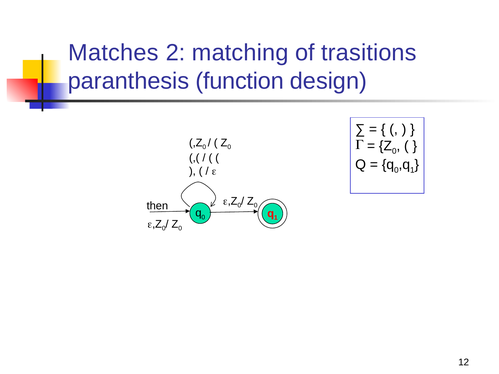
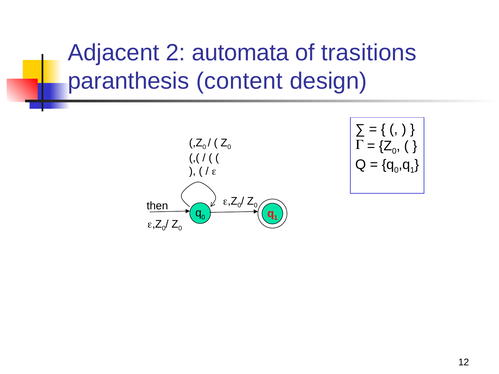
Matches: Matches -> Adjacent (114, 53)
matching: matching -> automata (240, 53)
function: function -> content (239, 81)
